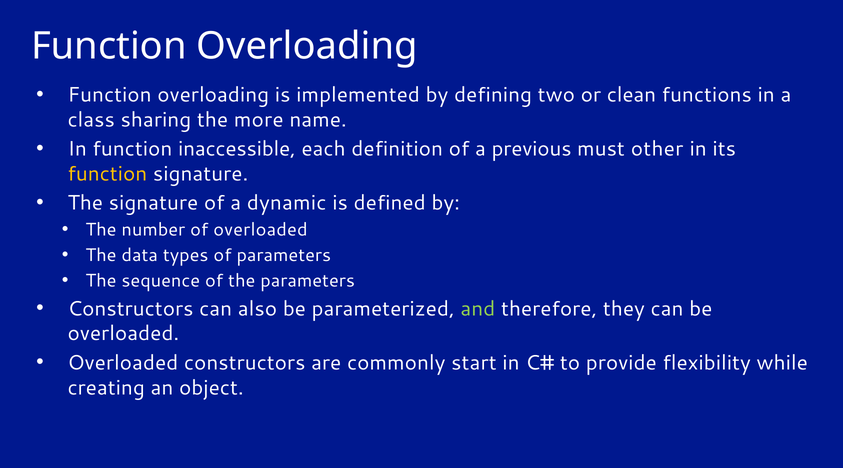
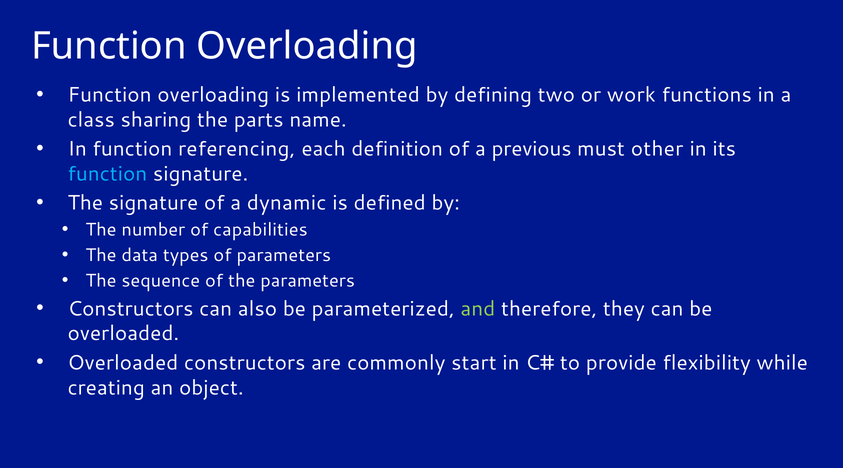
clean: clean -> work (631, 95)
more: more -> parts (259, 120)
inaccessible: inaccessible -> referencing (237, 149)
function colour: yellow -> light blue (107, 174)
of overloaded: overloaded -> capabilities (260, 230)
